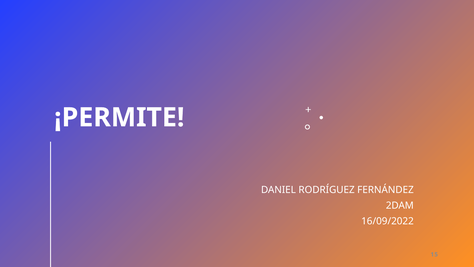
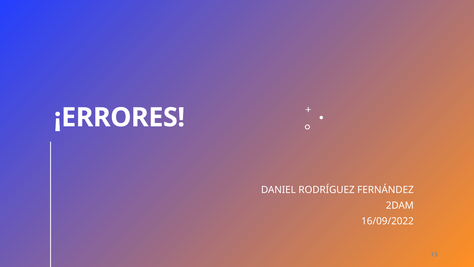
¡PERMITE: ¡PERMITE -> ¡ERRORES (119, 117)
